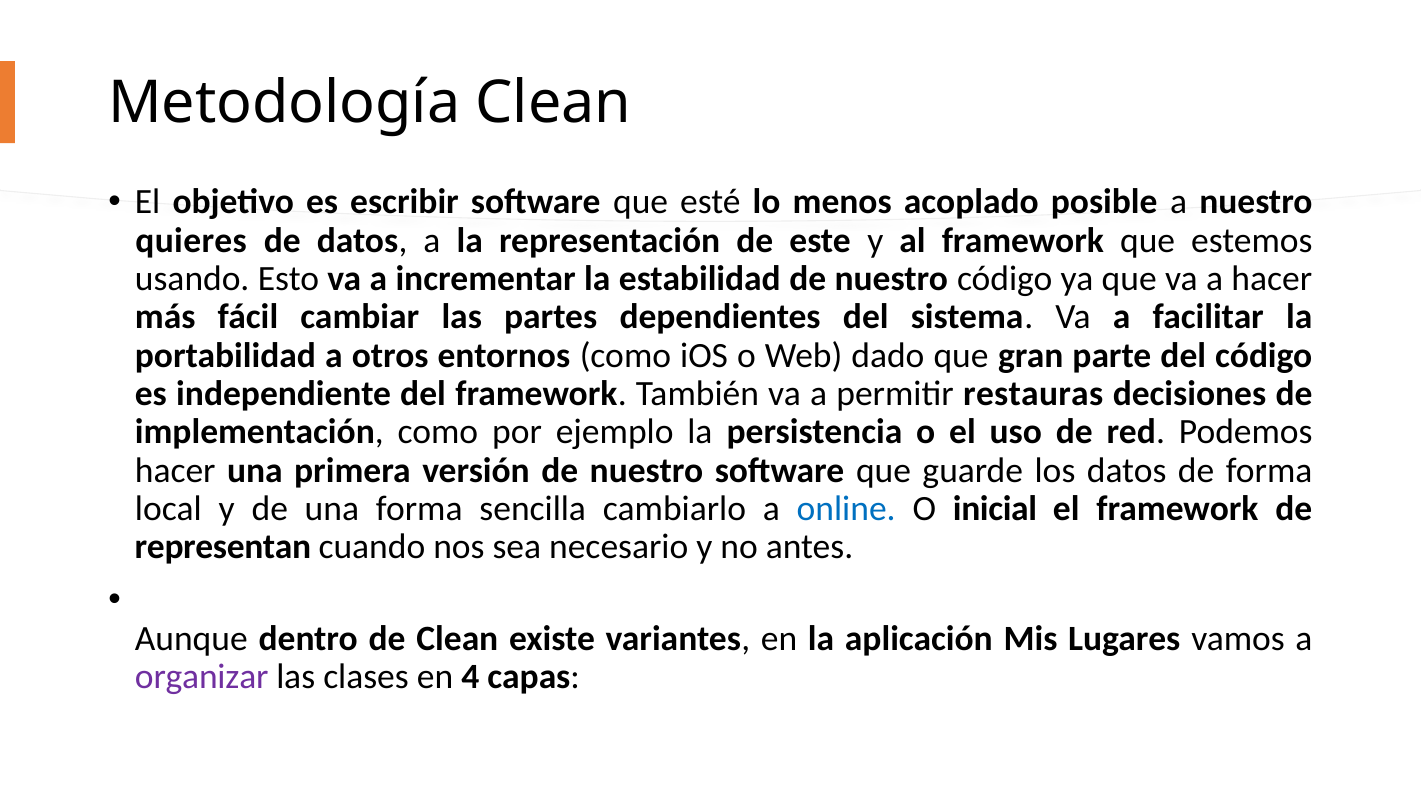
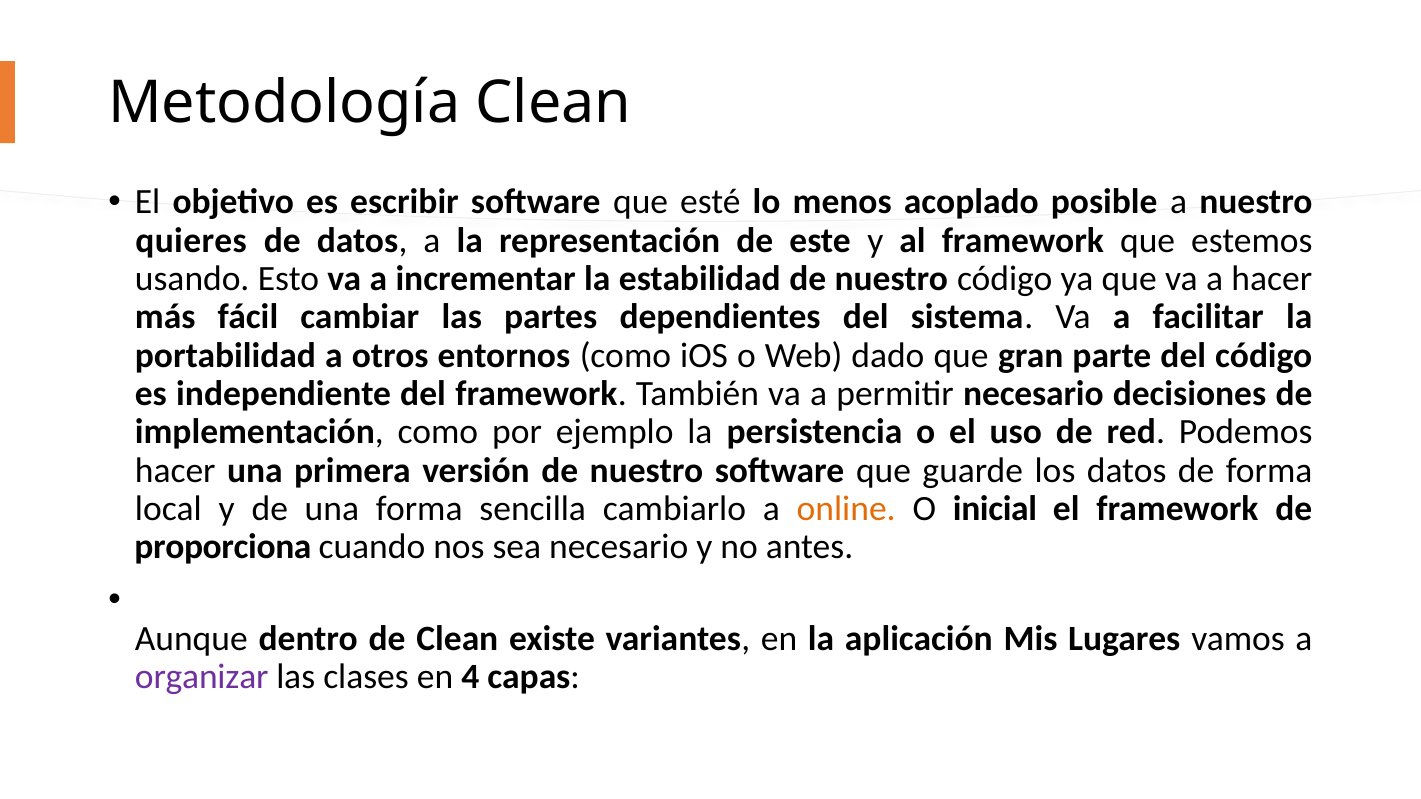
permitir restauras: restauras -> necesario (1033, 394)
online colour: blue -> orange (846, 509)
representan: representan -> proporciona (223, 547)
